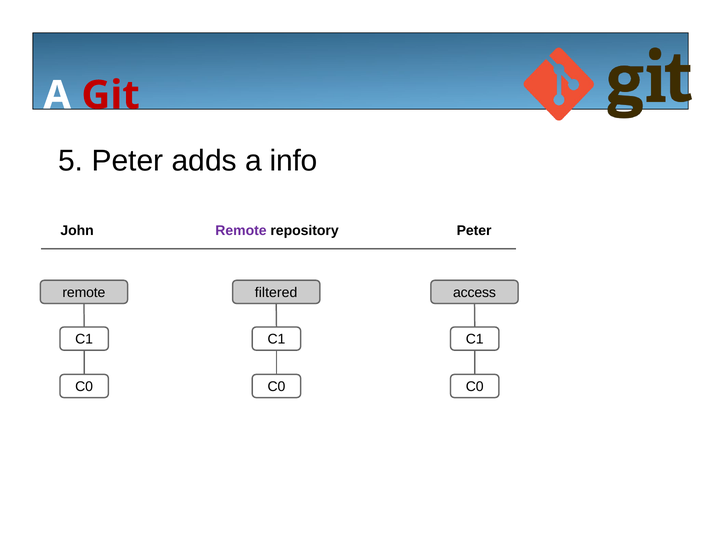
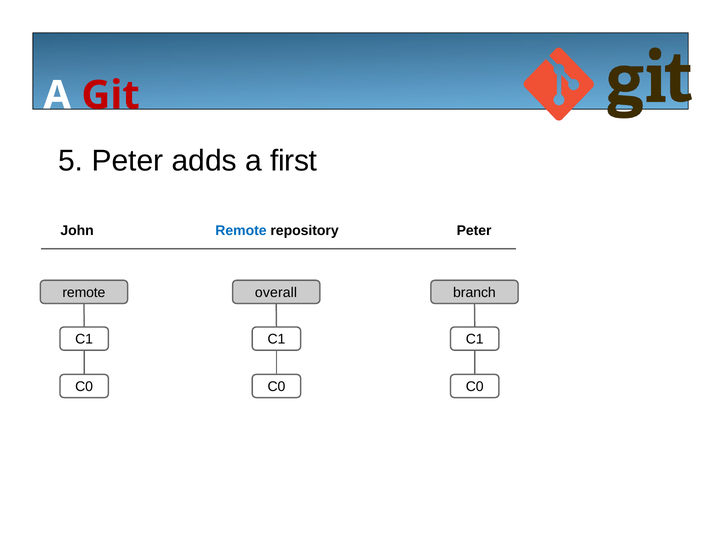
info: info -> first (294, 161)
Remote colour: purple -> blue (241, 231)
filtered: filtered -> overall (276, 293)
access: access -> branch (474, 293)
